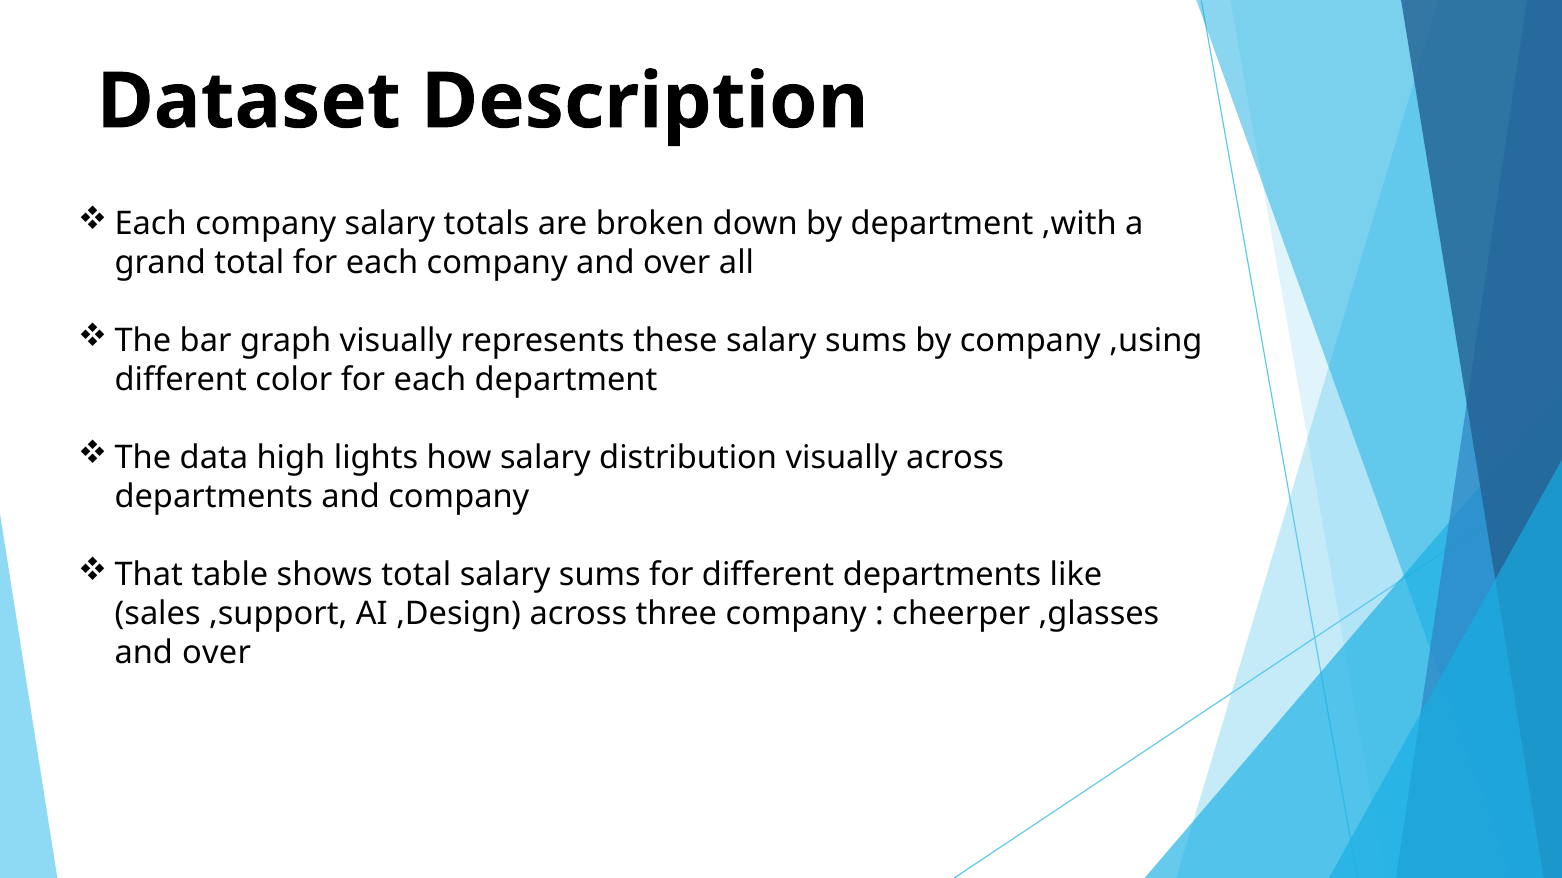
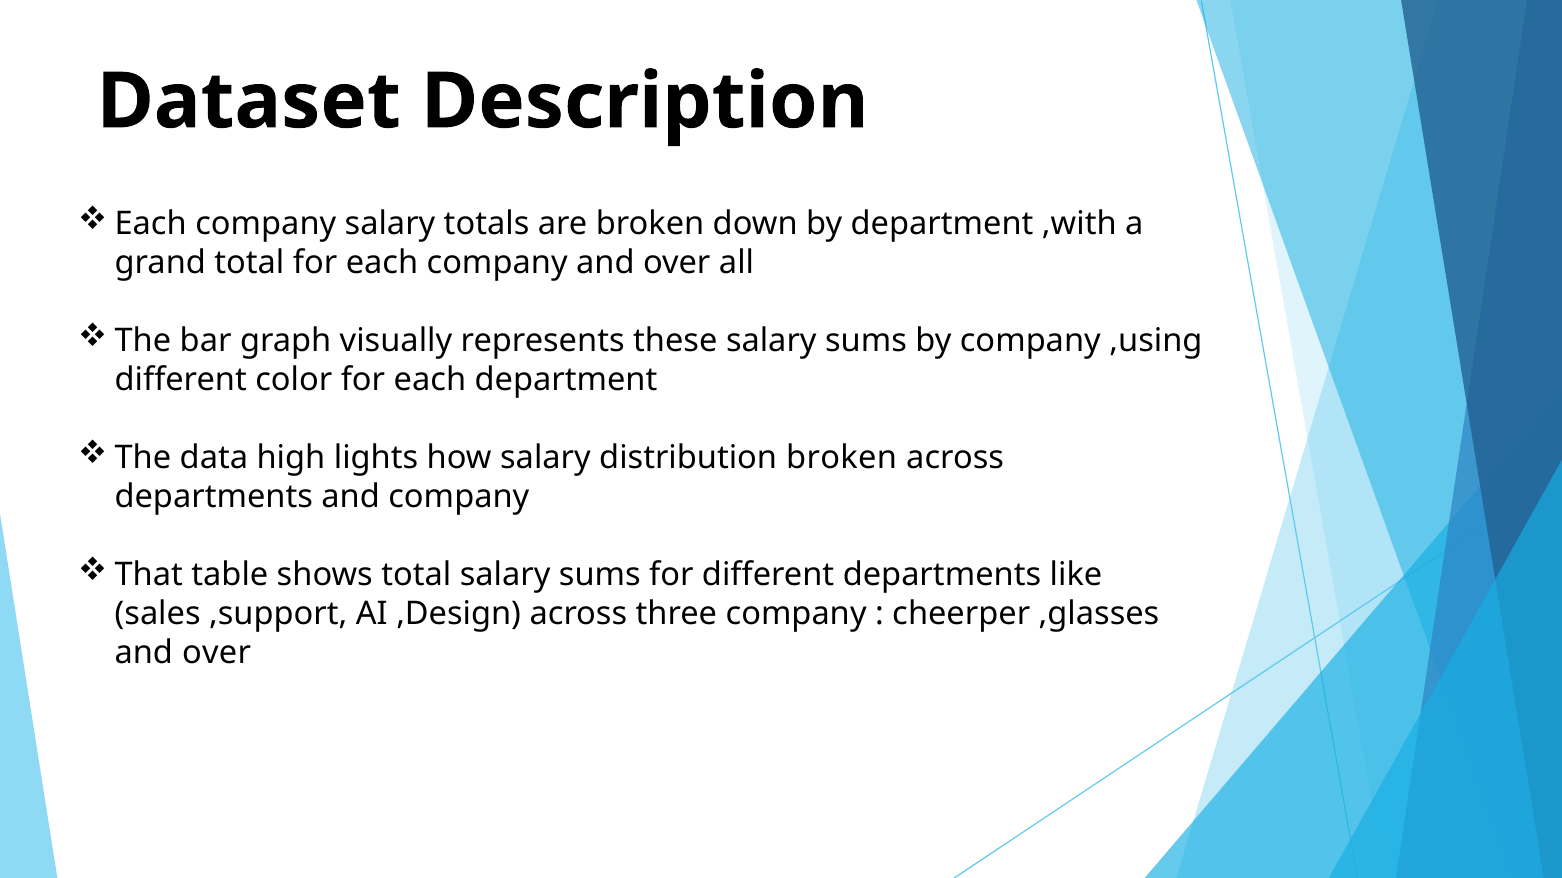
distribution visually: visually -> broken (842, 458)
